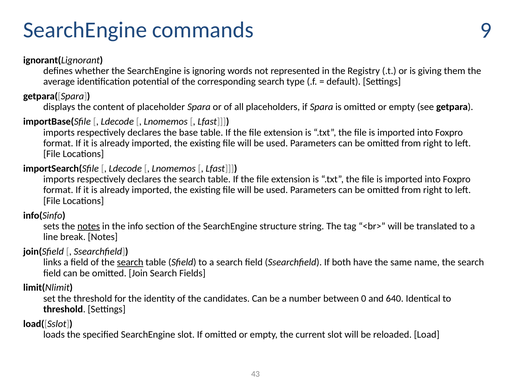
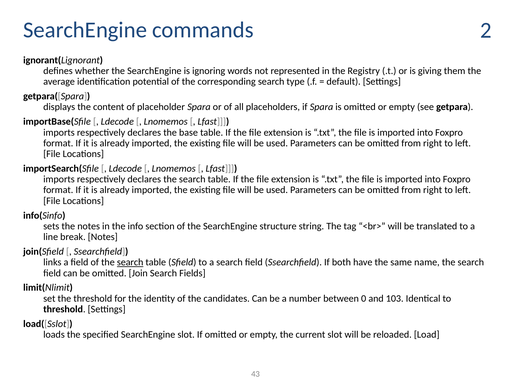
9: 9 -> 2 (486, 30)
notes underline: present -> none (89, 226)
640: 640 -> 103 (395, 298)
